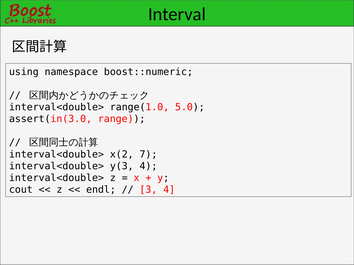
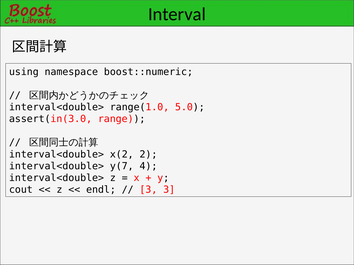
7: 7 -> 2 (148, 155)
y(3: y(3 -> y(7 (122, 166)
3 4: 4 -> 3 (169, 190)
